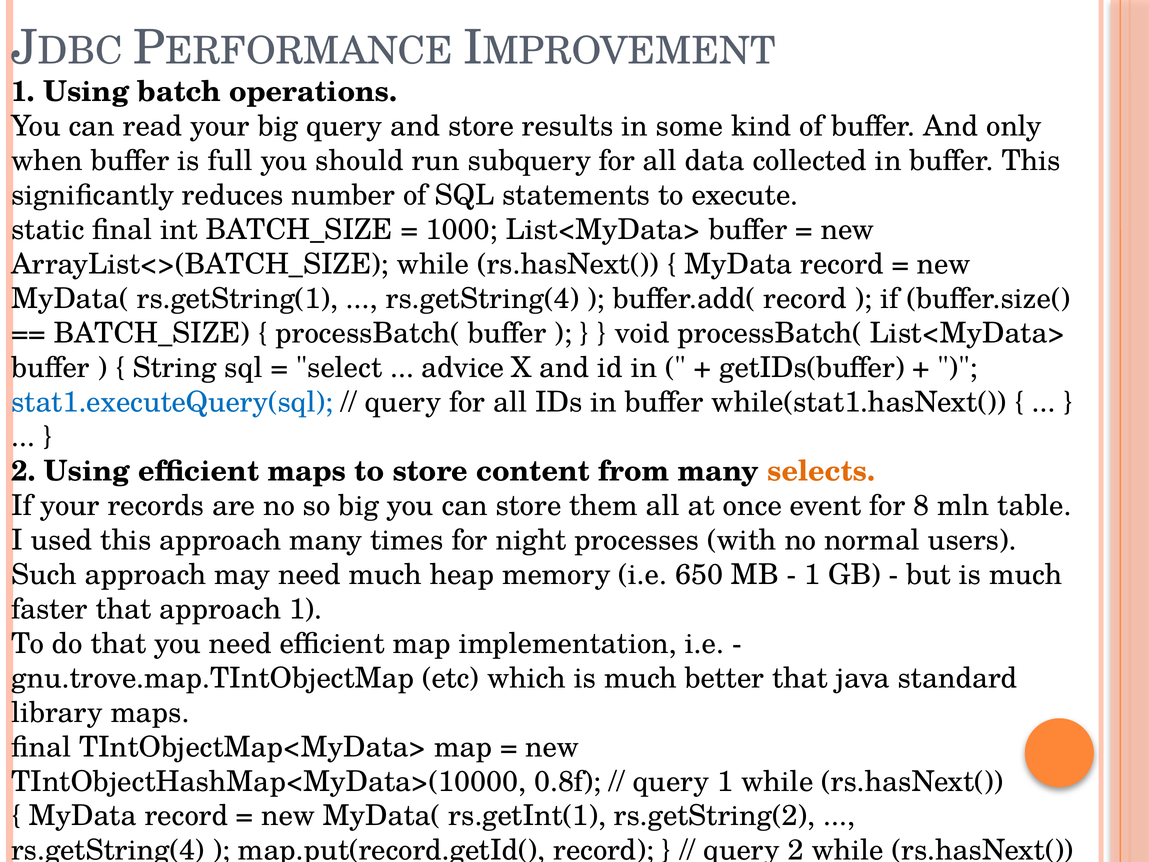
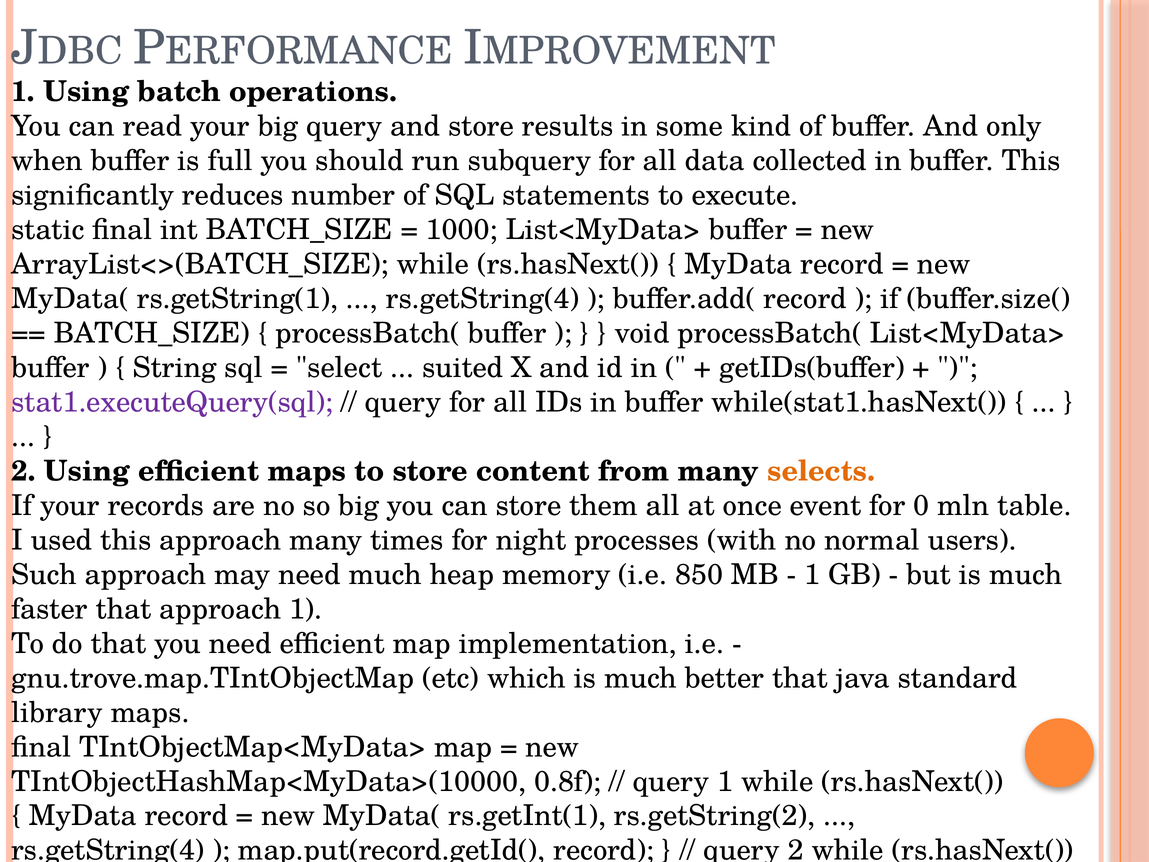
advice: advice -> suited (463, 368)
stat1.executeQuery(sql colour: blue -> purple (172, 402)
8: 8 -> 0 (921, 506)
650: 650 -> 850 (699, 574)
